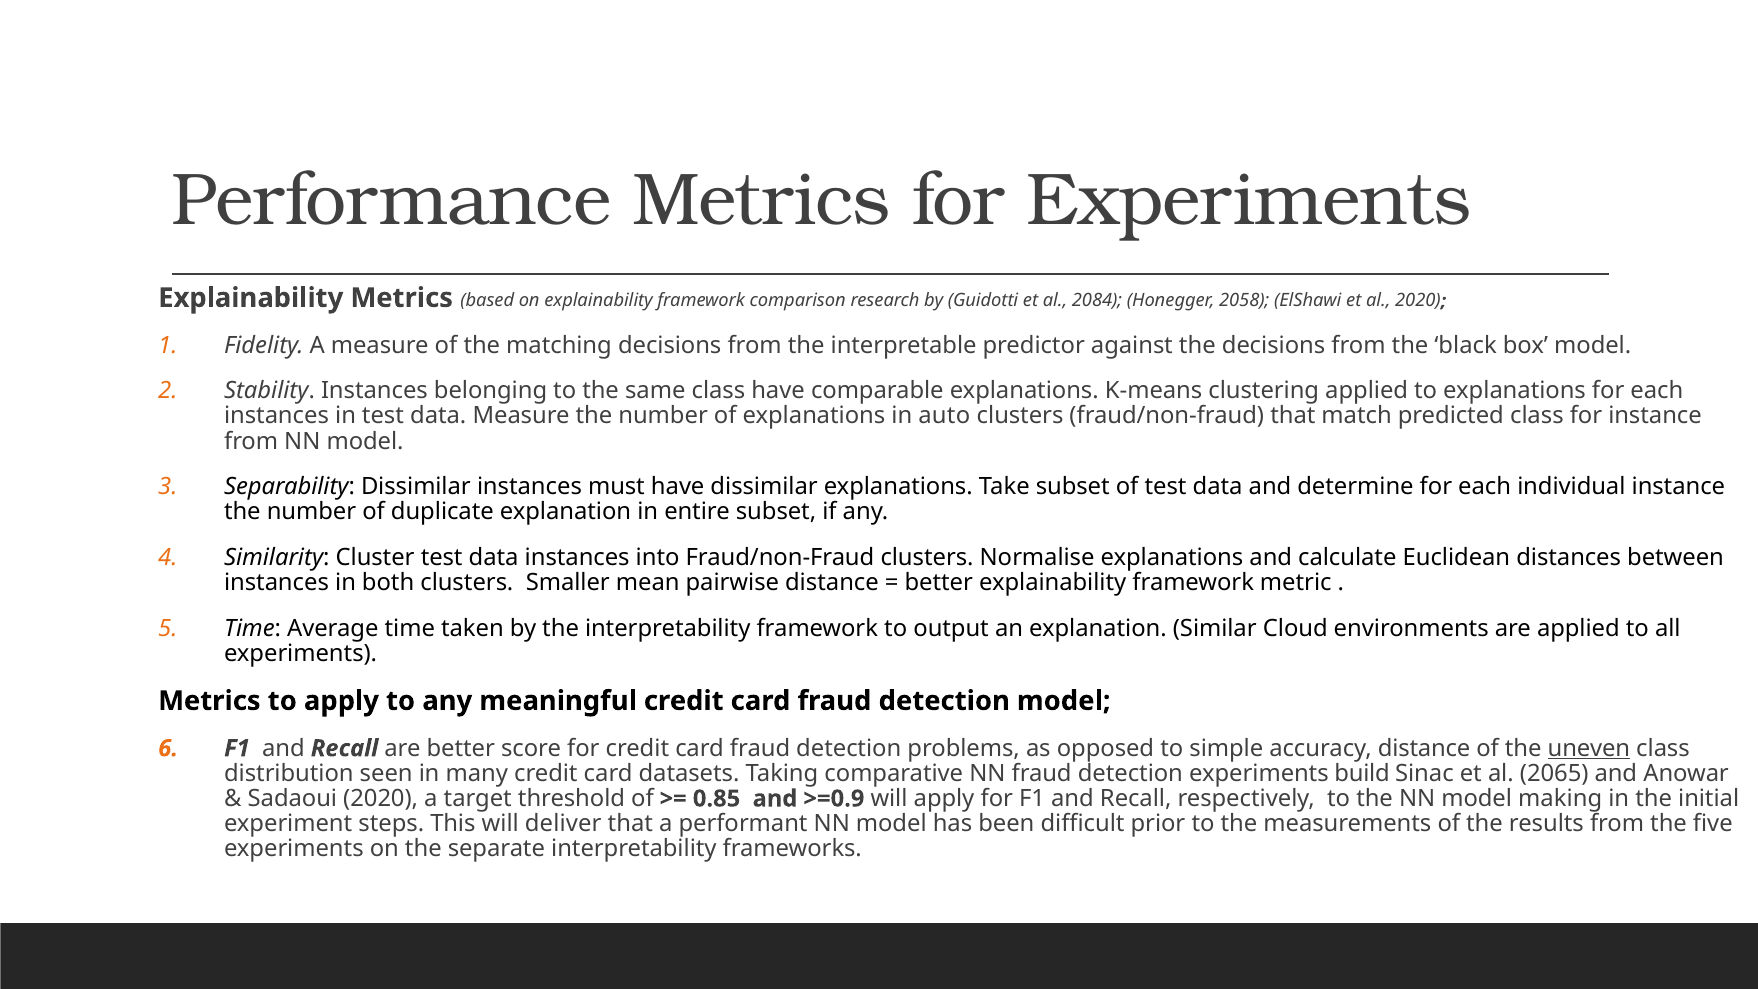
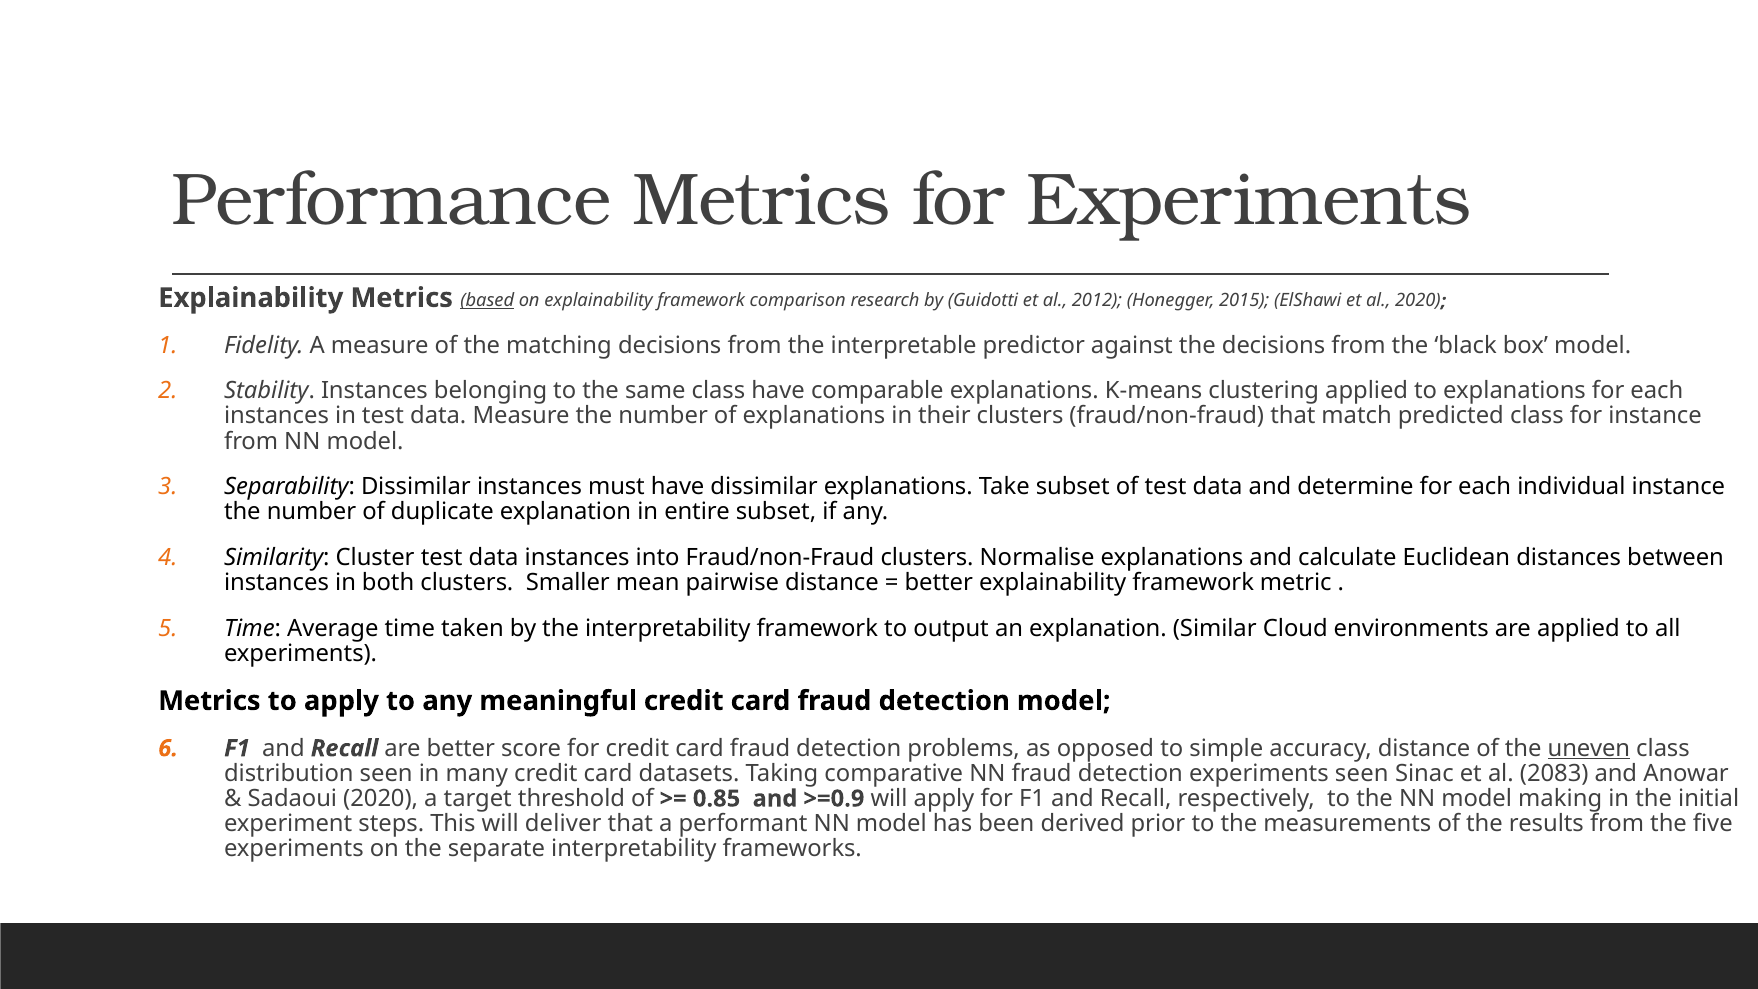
based underline: none -> present (487, 301)
2084: 2084 -> 2012 (1097, 301)
2058: 2058 -> 2015 (1244, 301)
auto: auto -> their (944, 416)
experiments build: build -> seen (1362, 773)
2065: 2065 -> 2083 (1554, 773)
difficult: difficult -> derived (1083, 824)
